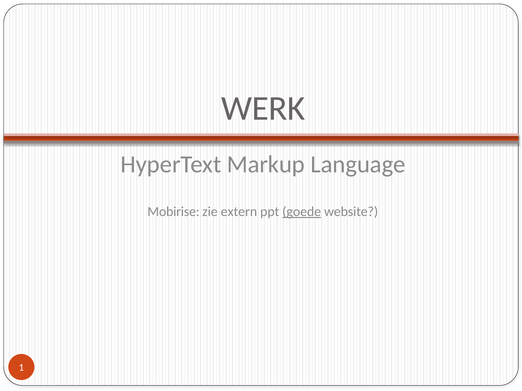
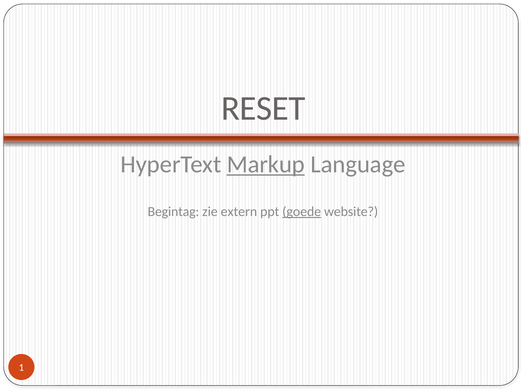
WERK: WERK -> RESET (263, 108)
Markup underline: none -> present (266, 165)
Mobirise: Mobirise -> Begintag (173, 212)
